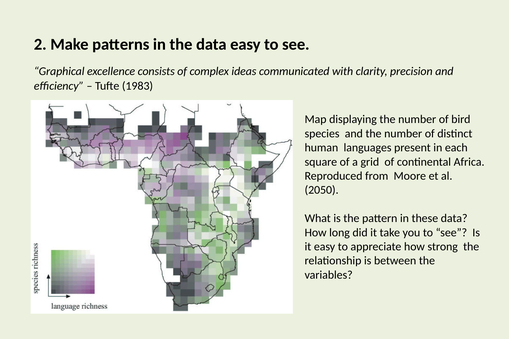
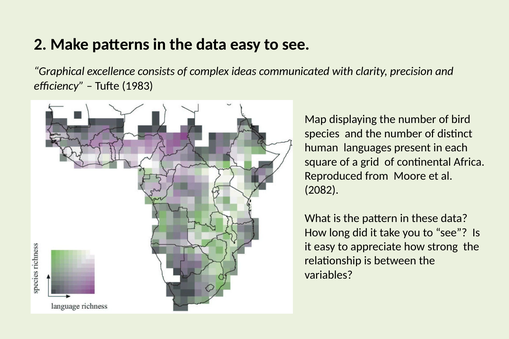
2050: 2050 -> 2082 (322, 190)
